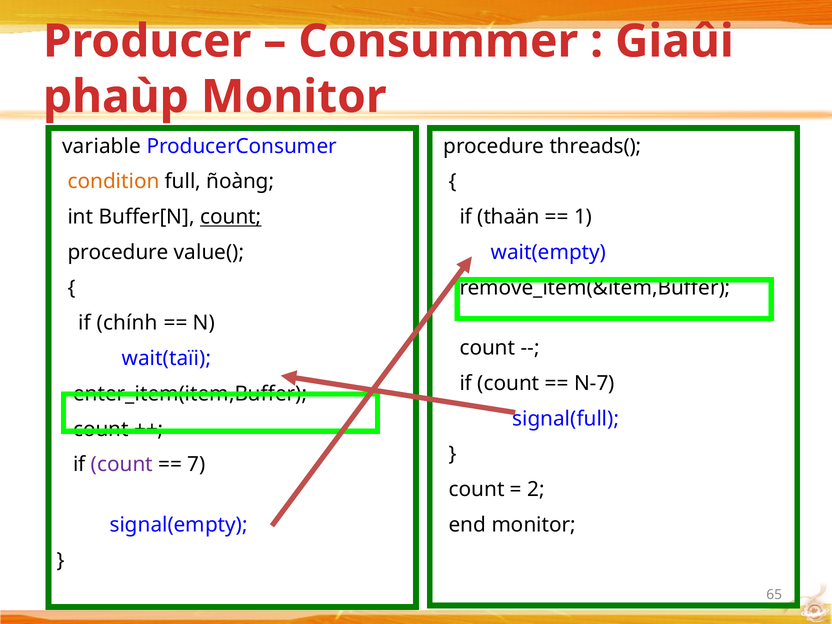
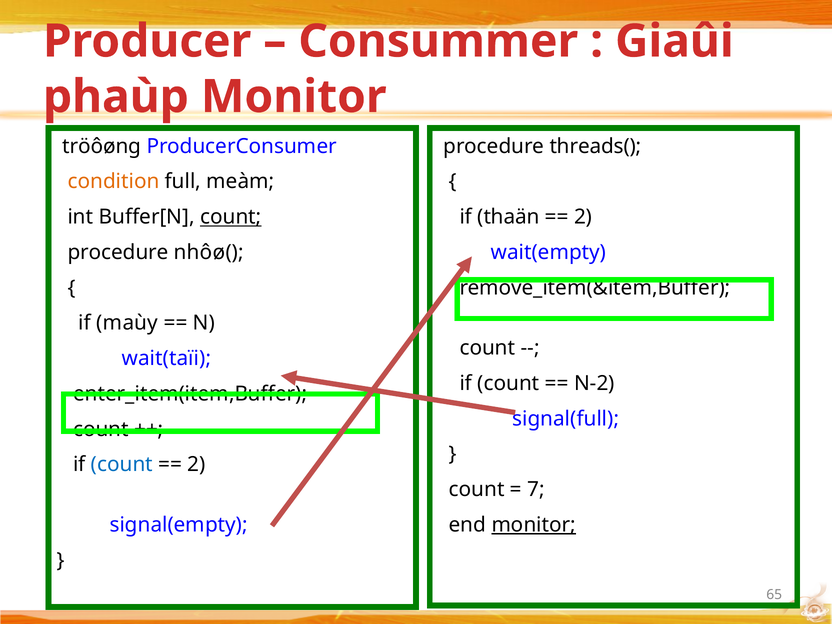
variable: variable -> tröôøng (102, 146)
ñoàng: ñoàng -> meàm (240, 182)
1: 1 -> 2 (583, 217)
value(: value( -> nhôø( (209, 252)
chính: chính -> maùy (127, 323)
N-7: N-7 -> N-2 (594, 383)
count colour: purple -> blue (122, 465)
7: 7 -> 2 (197, 465)
2: 2 -> 7 (536, 489)
monitor underline: none -> present (534, 525)
